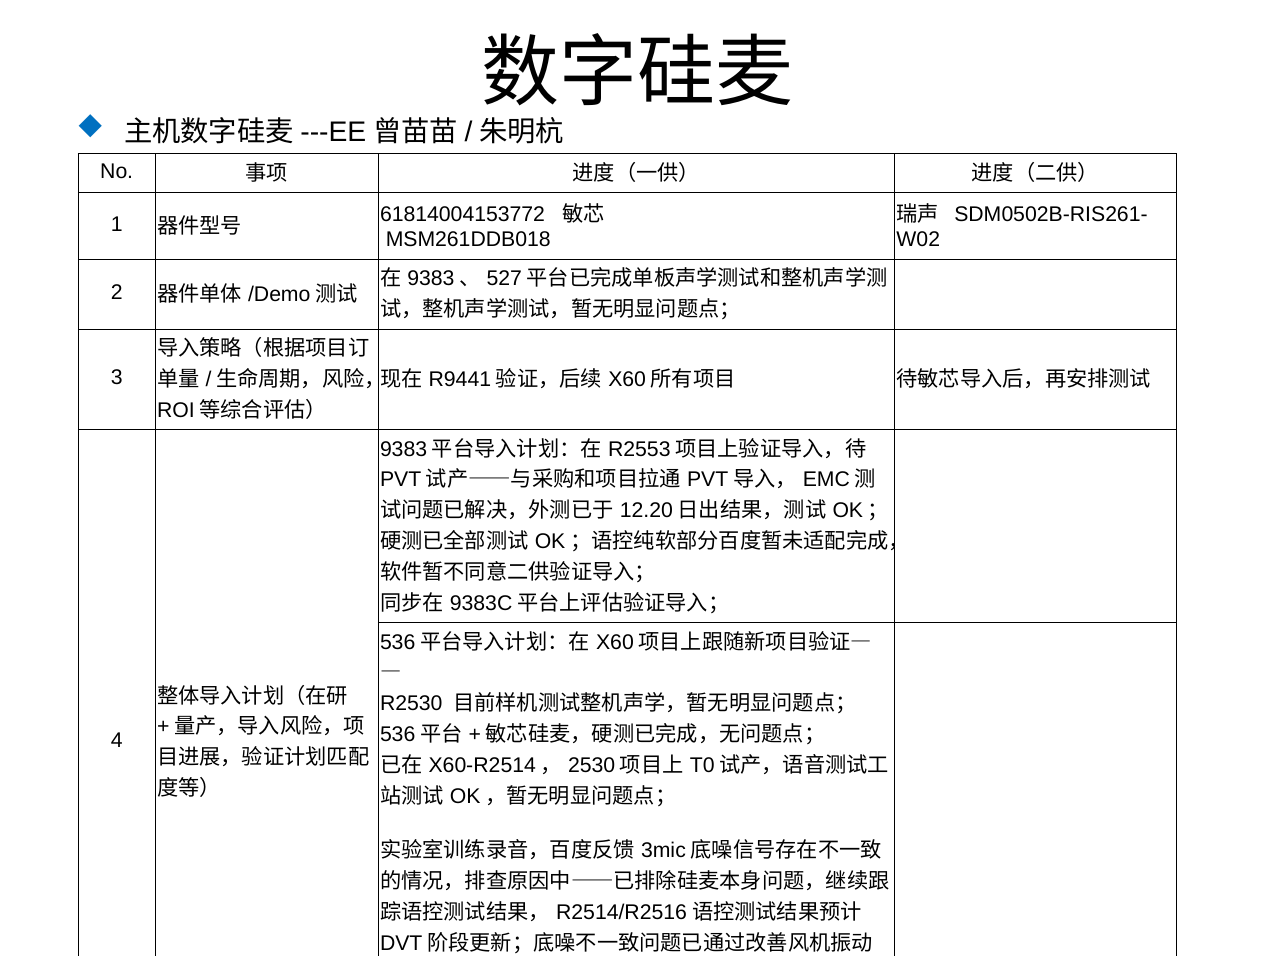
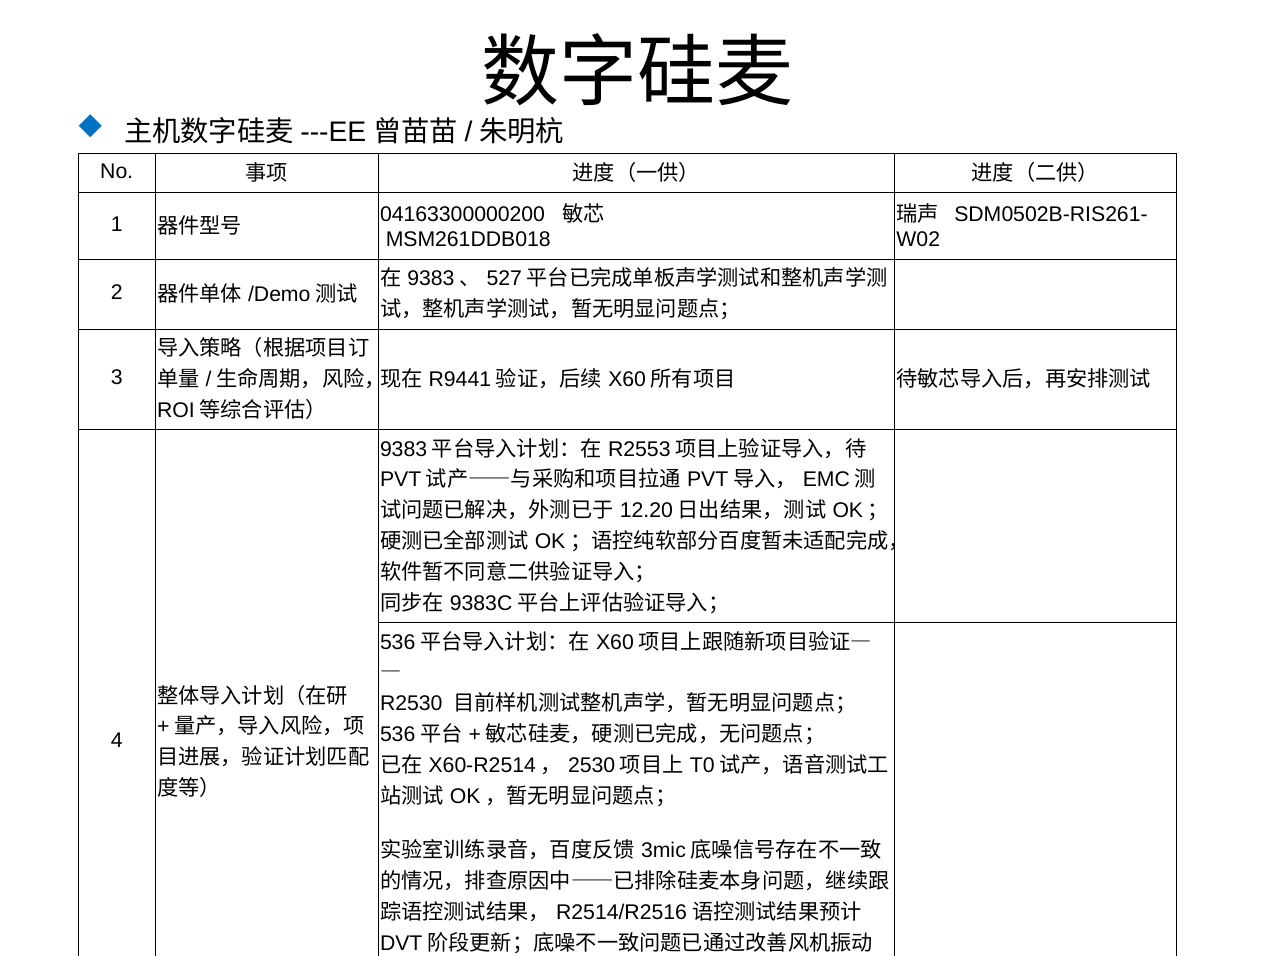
61814004153772: 61814004153772 -> 04163300000200 (463, 214)
